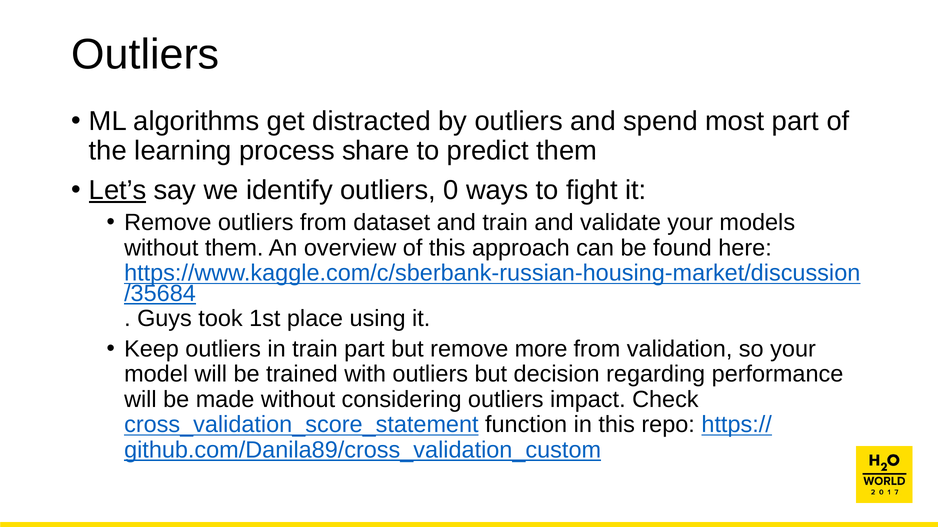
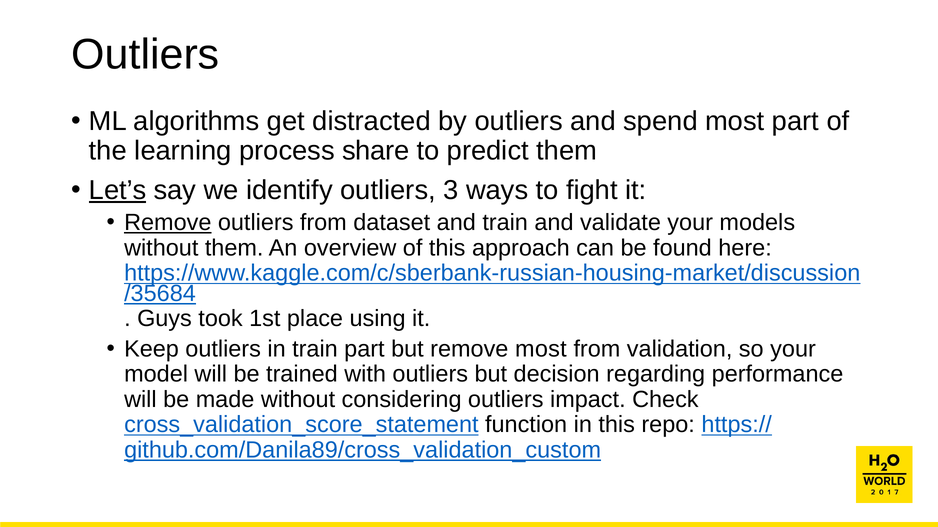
0: 0 -> 3 (451, 190)
Remove underline: none -> present (168, 223)
remove more: more -> most (541, 349)
